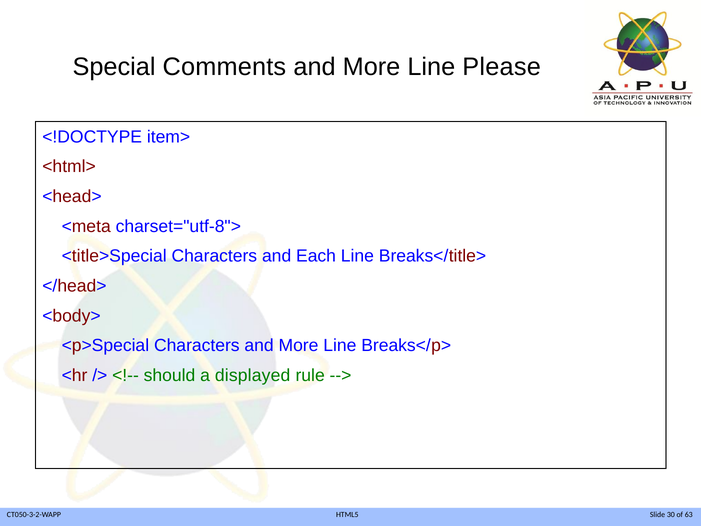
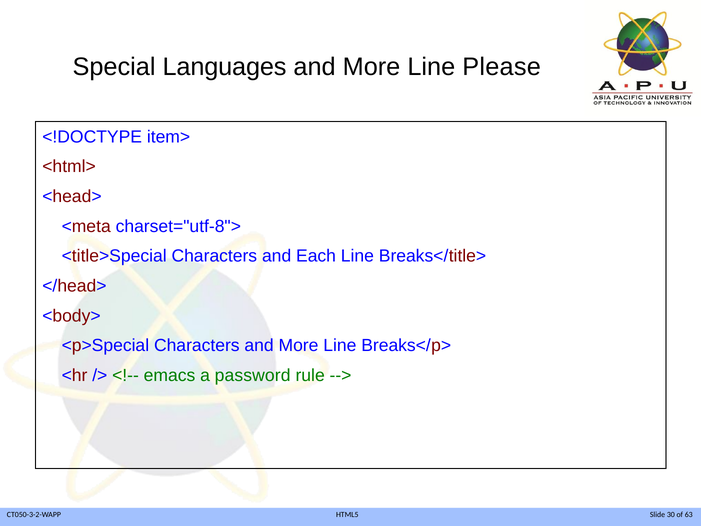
Comments: Comments -> Languages (225, 67)
should: should -> emacs (169, 375)
displayed: displayed -> password (253, 375)
